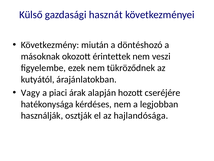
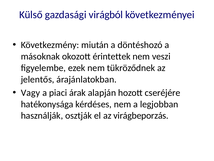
hasznát: hasznát -> virágból (106, 15)
kutyától: kutyától -> jelentős (38, 79)
hajlandósága: hajlandósága -> virágbeporzás (141, 115)
